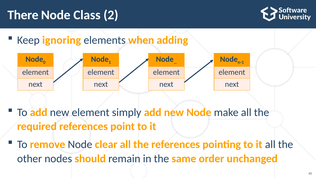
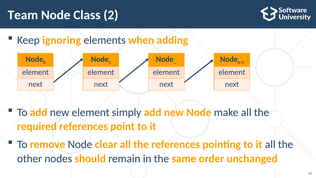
There: There -> Team (23, 15)
